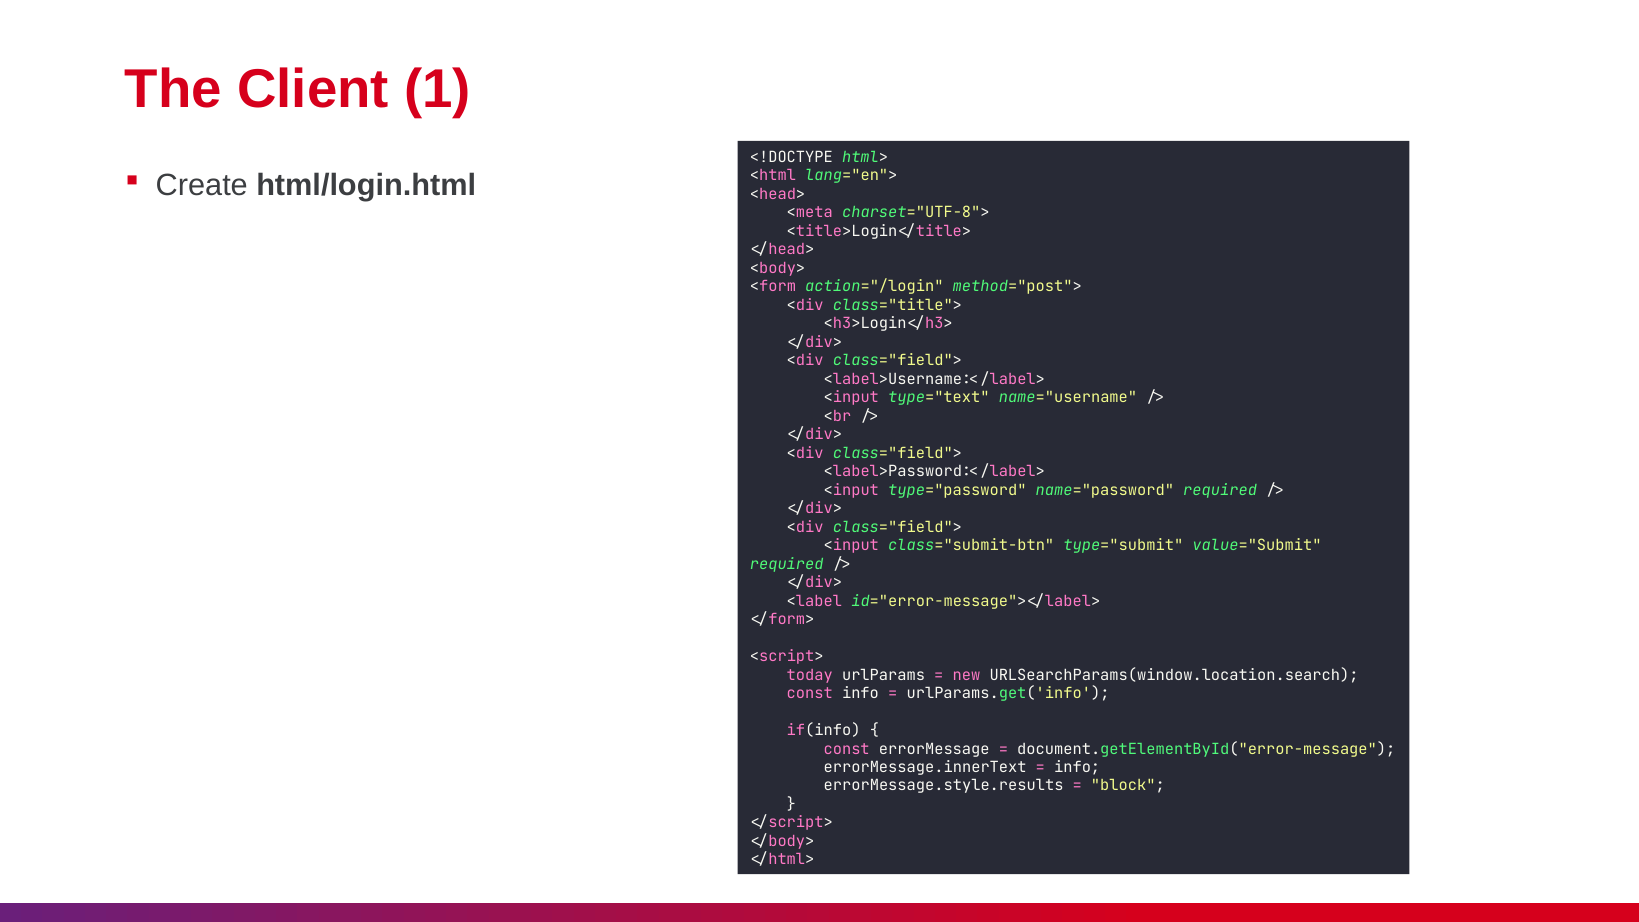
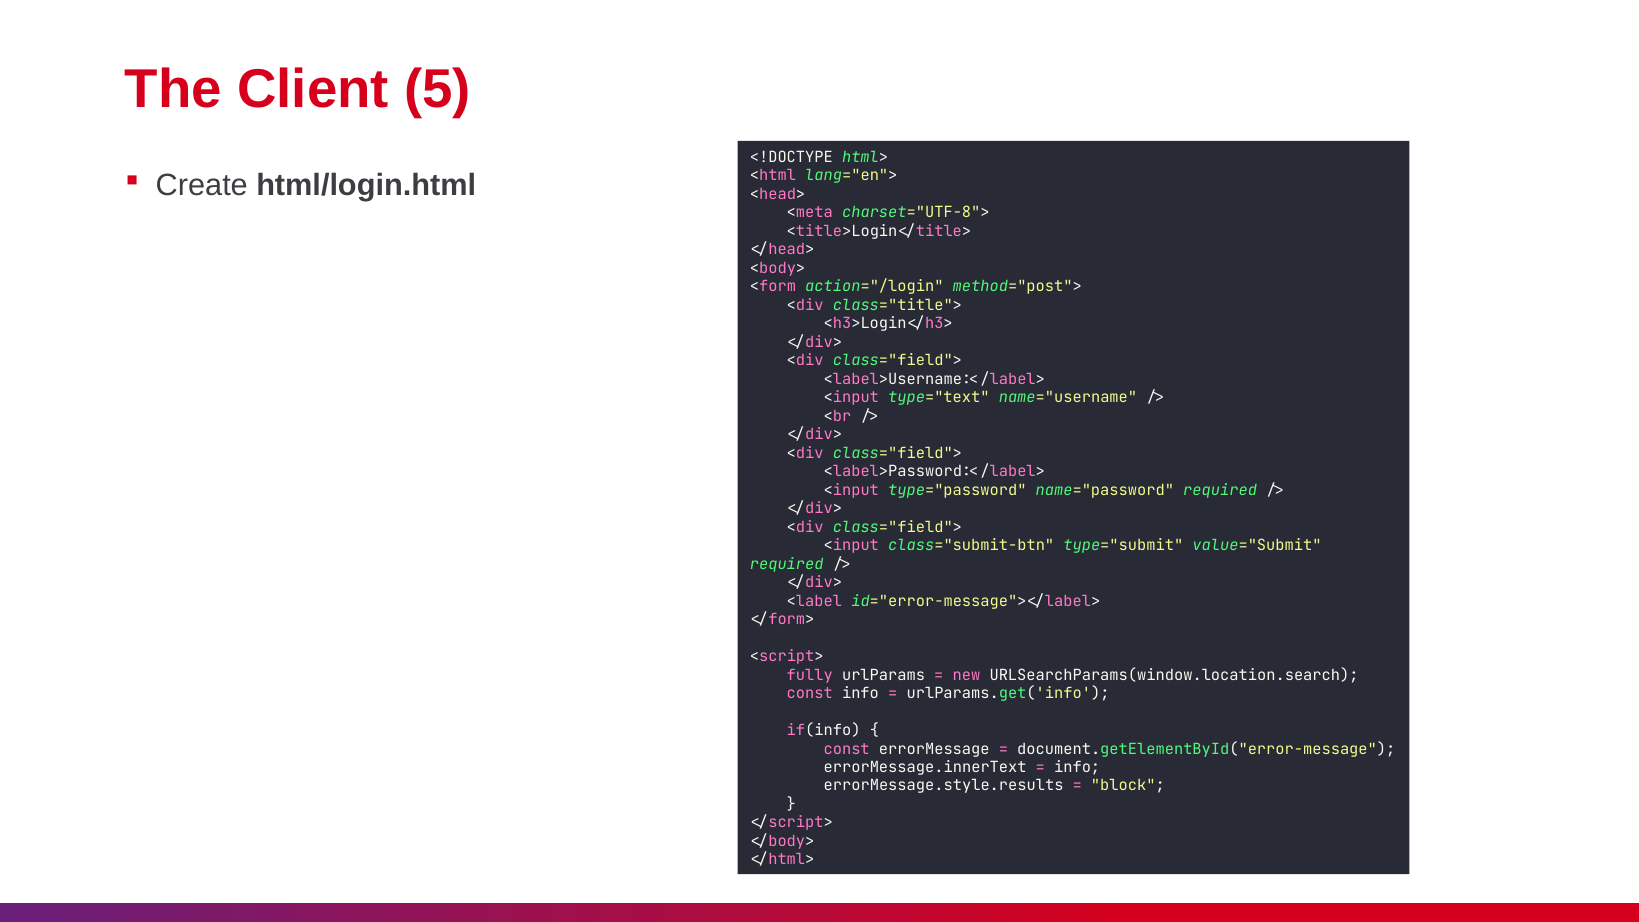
1: 1 -> 5 (437, 90)
today: today -> fully (810, 675)
